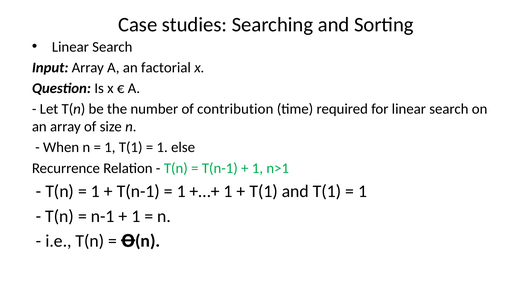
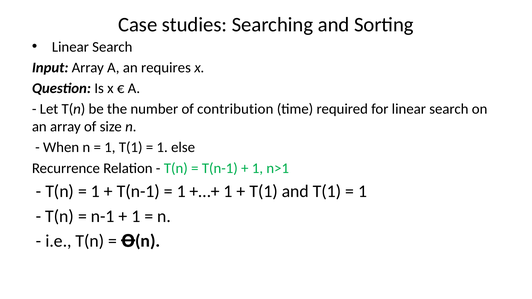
factorial: factorial -> requires (166, 68)
